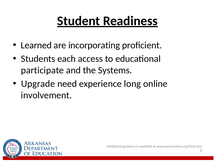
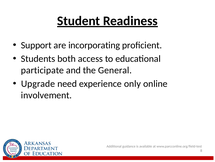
Learned: Learned -> Support (36, 45)
each: each -> both (67, 59)
Systems: Systems -> General (115, 70)
long: long -> only (132, 83)
